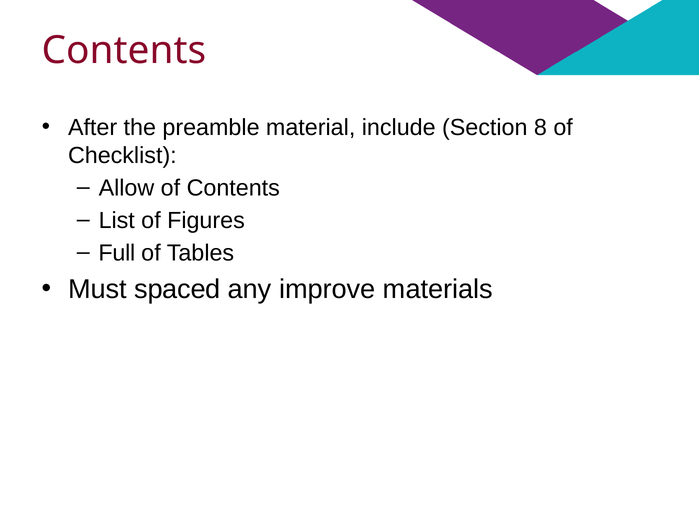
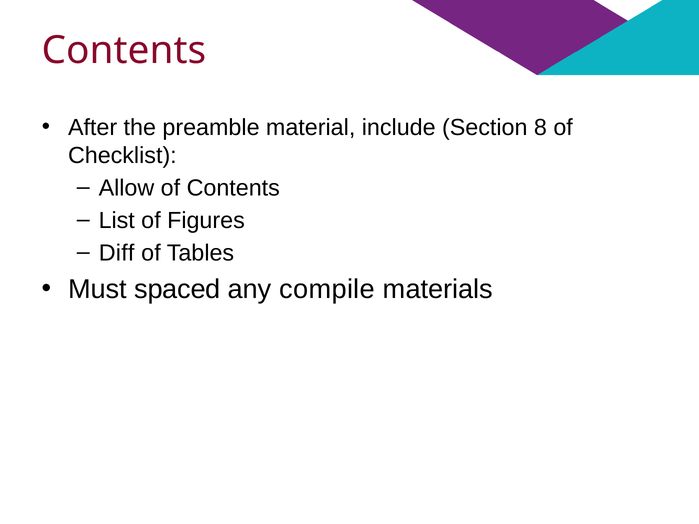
Full: Full -> Diff (117, 253)
improve: improve -> compile (327, 289)
